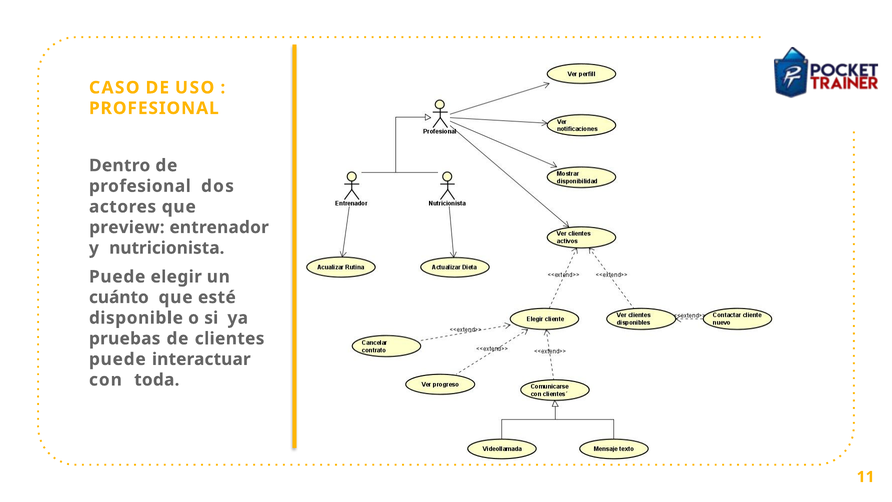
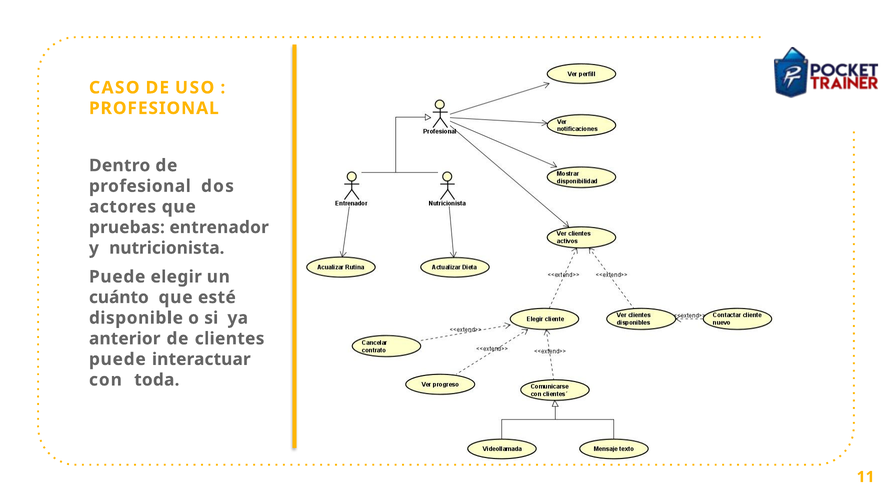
preview: preview -> pruebas (127, 227)
pruebas: pruebas -> anterior (125, 338)
